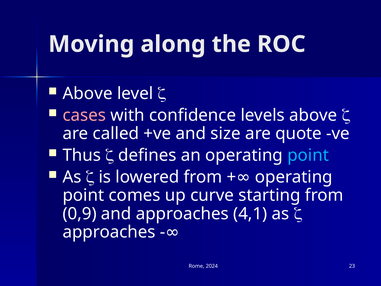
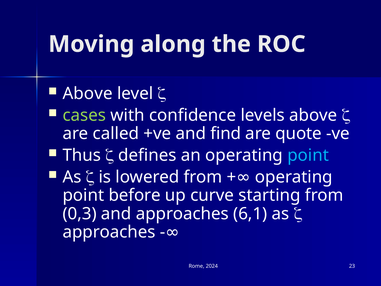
cases colour: pink -> light green (84, 115)
size: size -> find (226, 133)
comes: comes -> before (135, 195)
0,9: 0,9 -> 0,3 (80, 213)
4,1: 4,1 -> 6,1 (250, 213)
